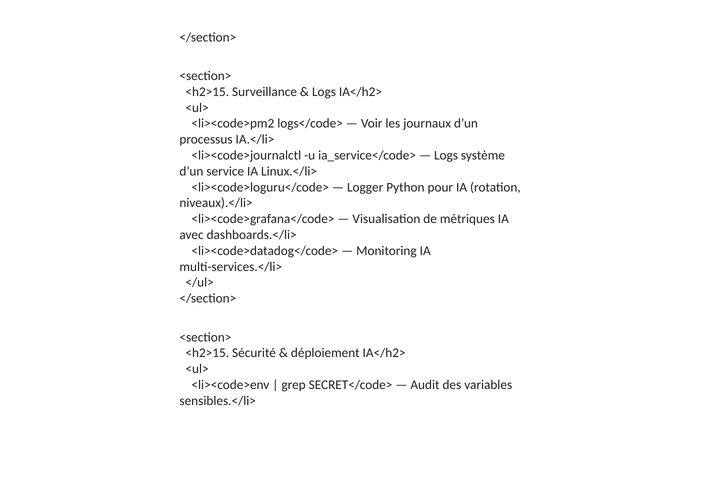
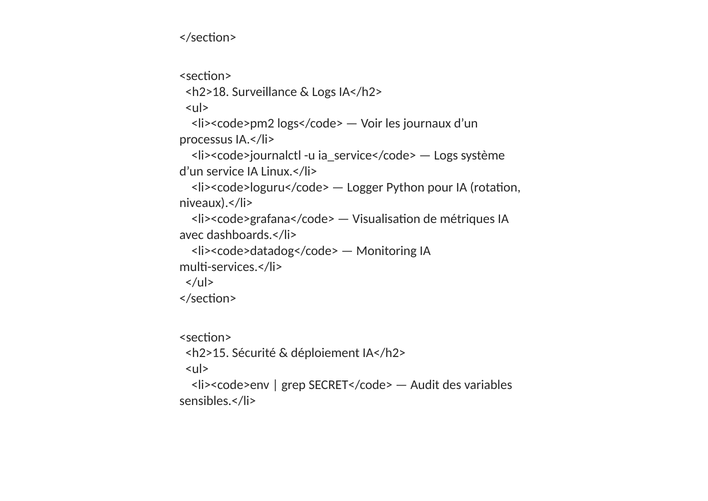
<h2>15: <h2>15 -> <h2>18 (207, 92)
